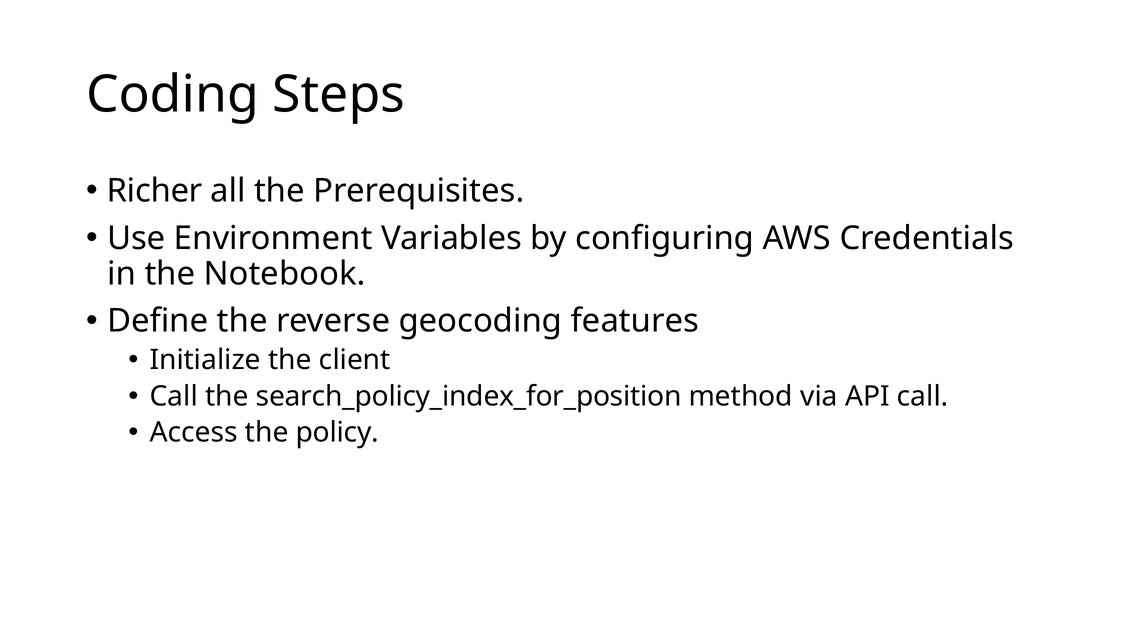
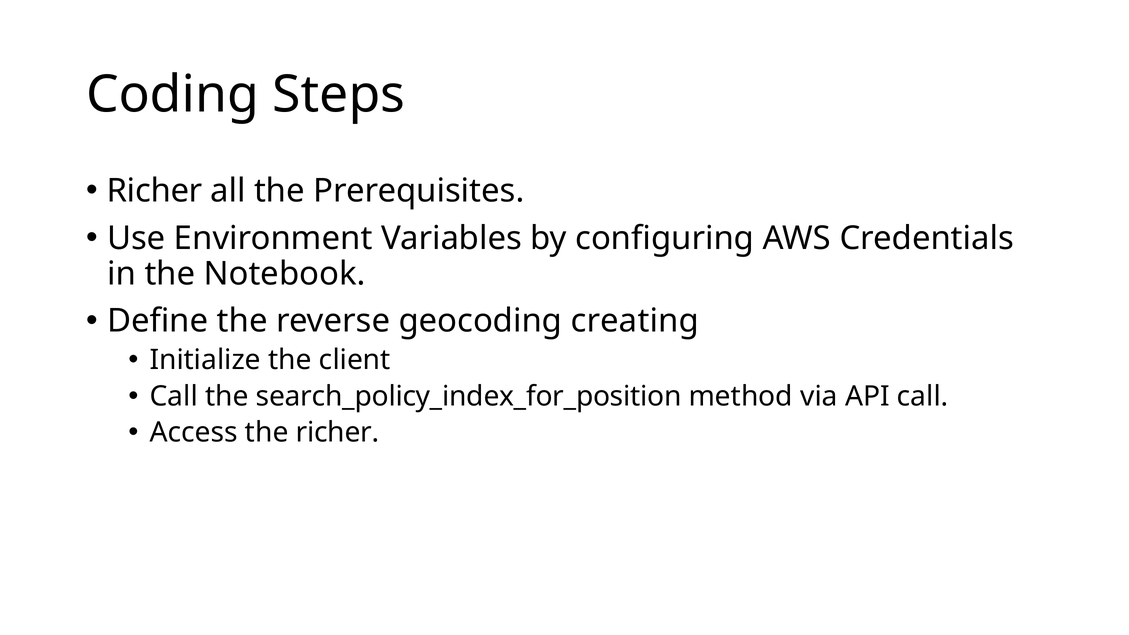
features: features -> creating (635, 321)
the policy: policy -> richer (337, 433)
